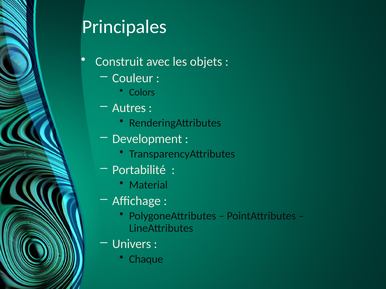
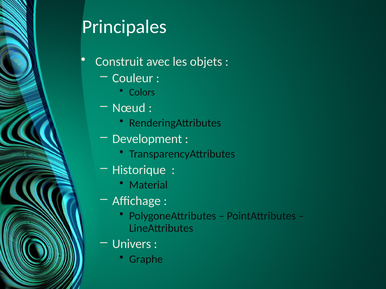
Autres: Autres -> Nœud (129, 108)
Portabilité: Portabilité -> Historique (139, 170)
Chaque: Chaque -> Graphe (146, 260)
